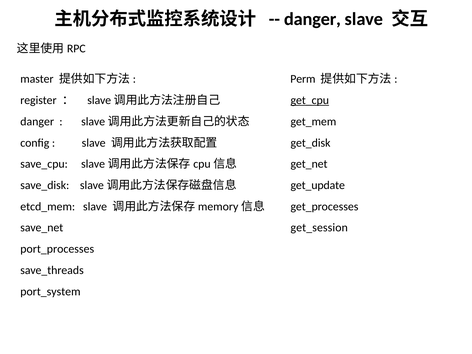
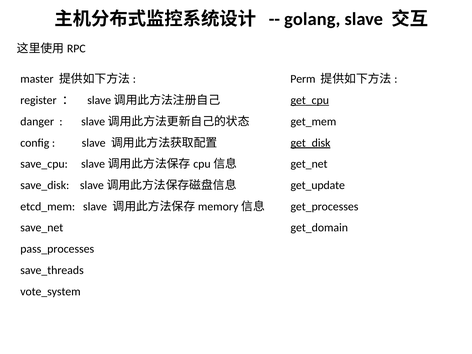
danger: danger -> golang (312, 19)
get_disk underline: none -> present (311, 143)
get_session: get_session -> get_domain (319, 228)
port_processes: port_processes -> pass_processes (57, 249)
port_system: port_system -> vote_system (50, 291)
